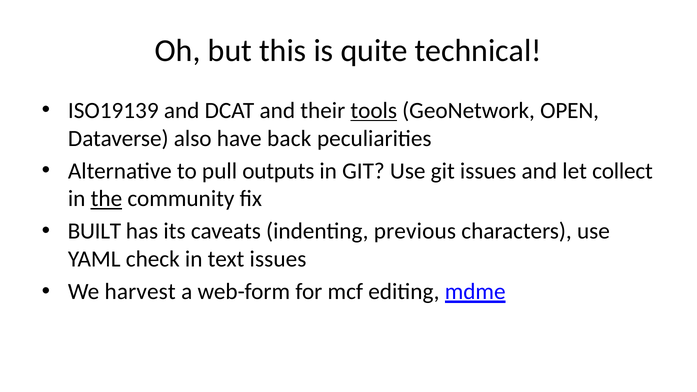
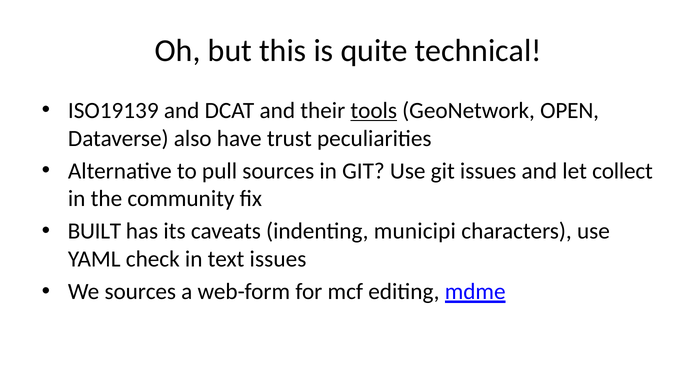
back: back -> trust (289, 138)
pull outputs: outputs -> sources (278, 171)
the underline: present -> none (106, 199)
previous: previous -> municipi (415, 231)
We harvest: harvest -> sources (140, 292)
